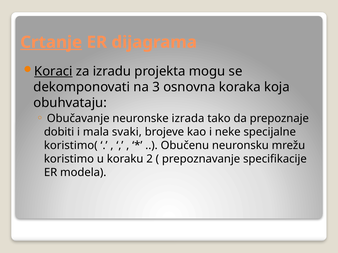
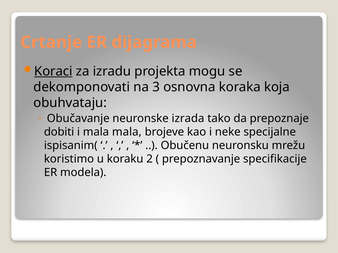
Crtanje underline: present -> none (51, 42)
mala svaki: svaki -> mala (127, 132)
koristimo(: koristimo( -> ispisanim( (71, 146)
